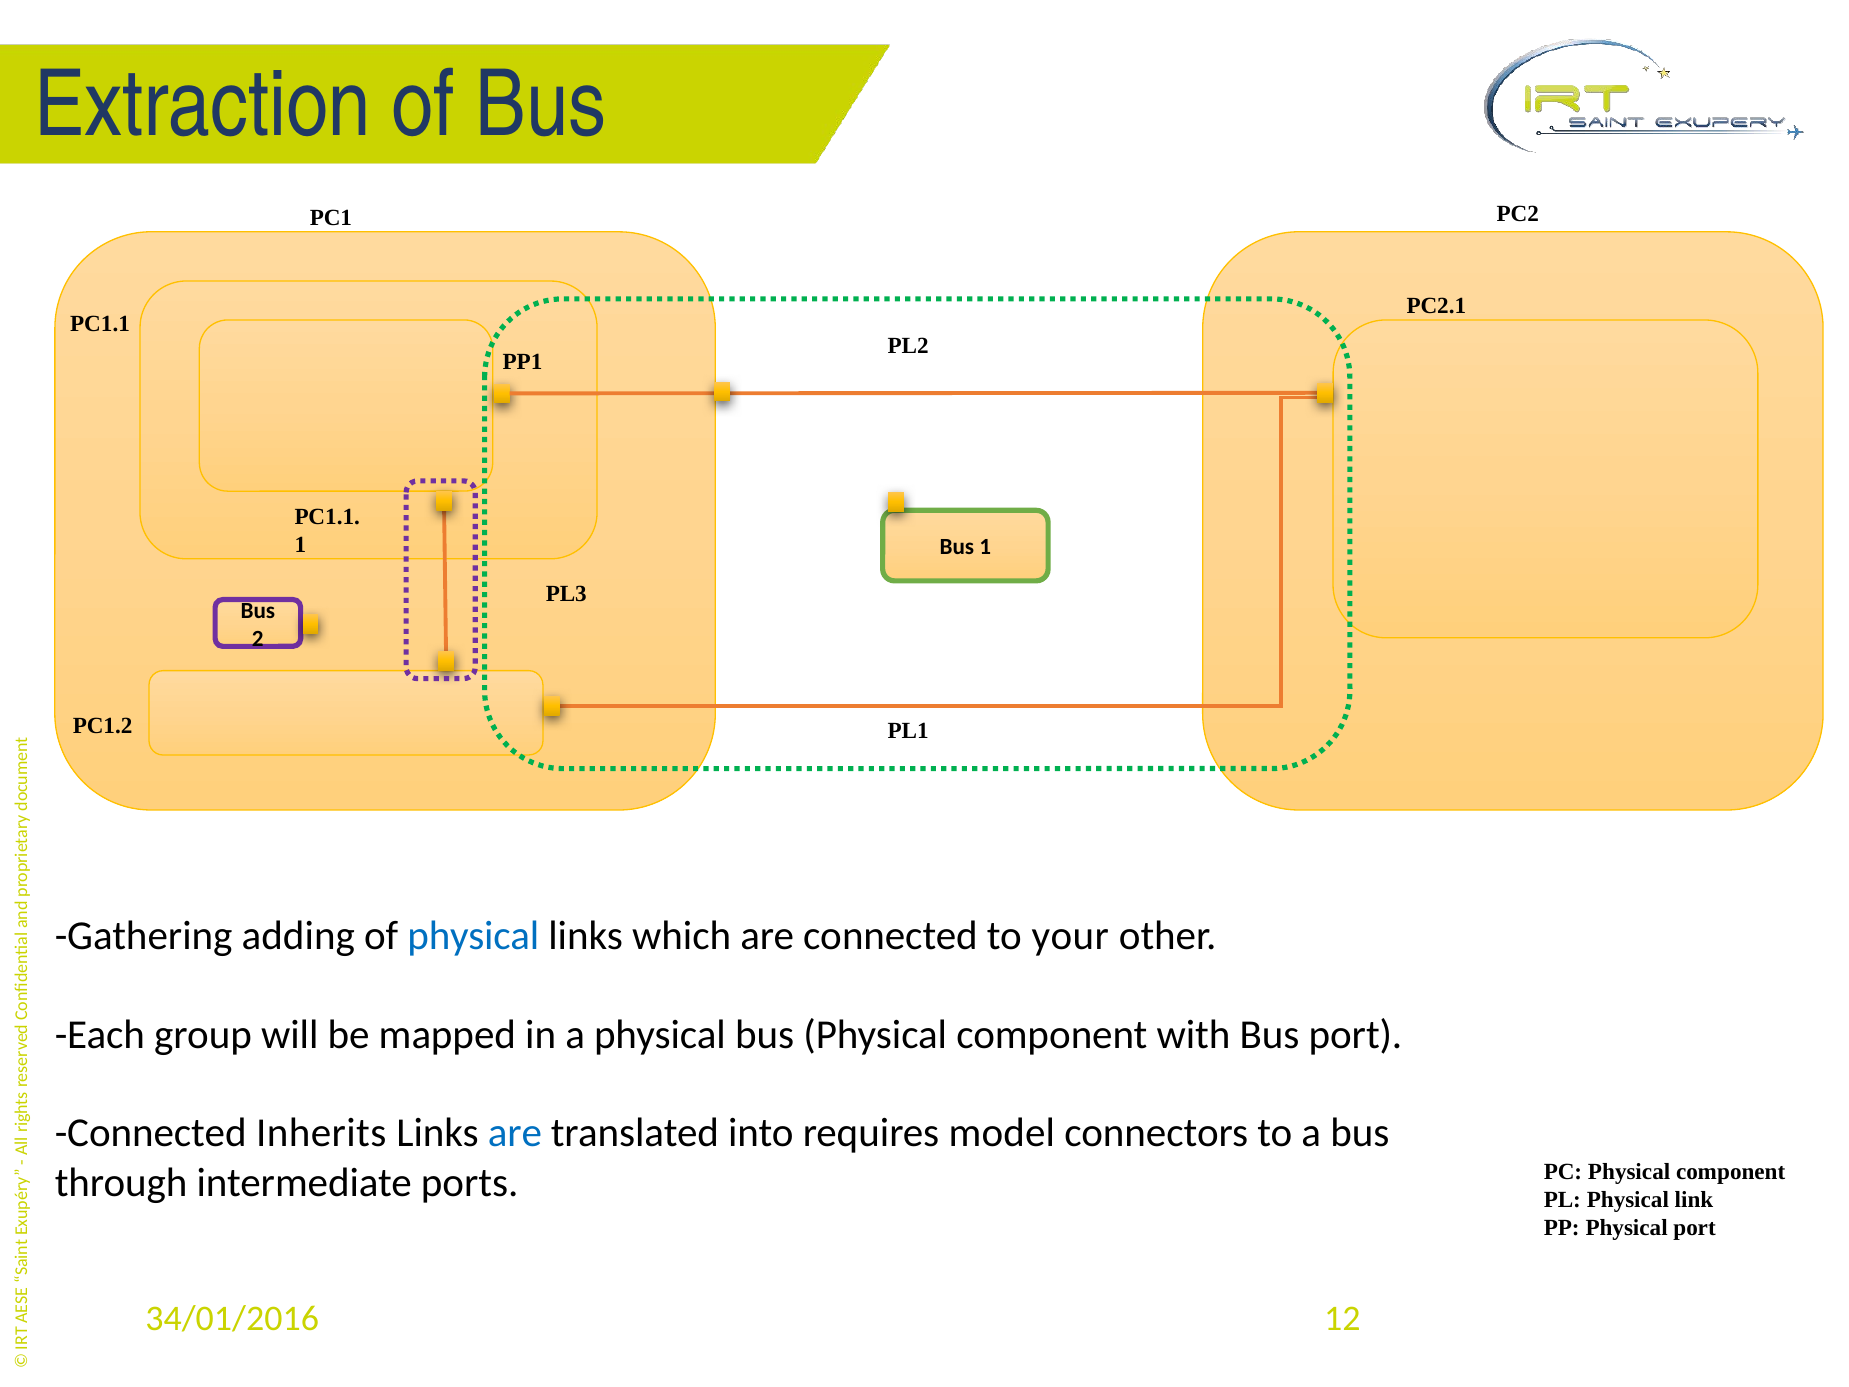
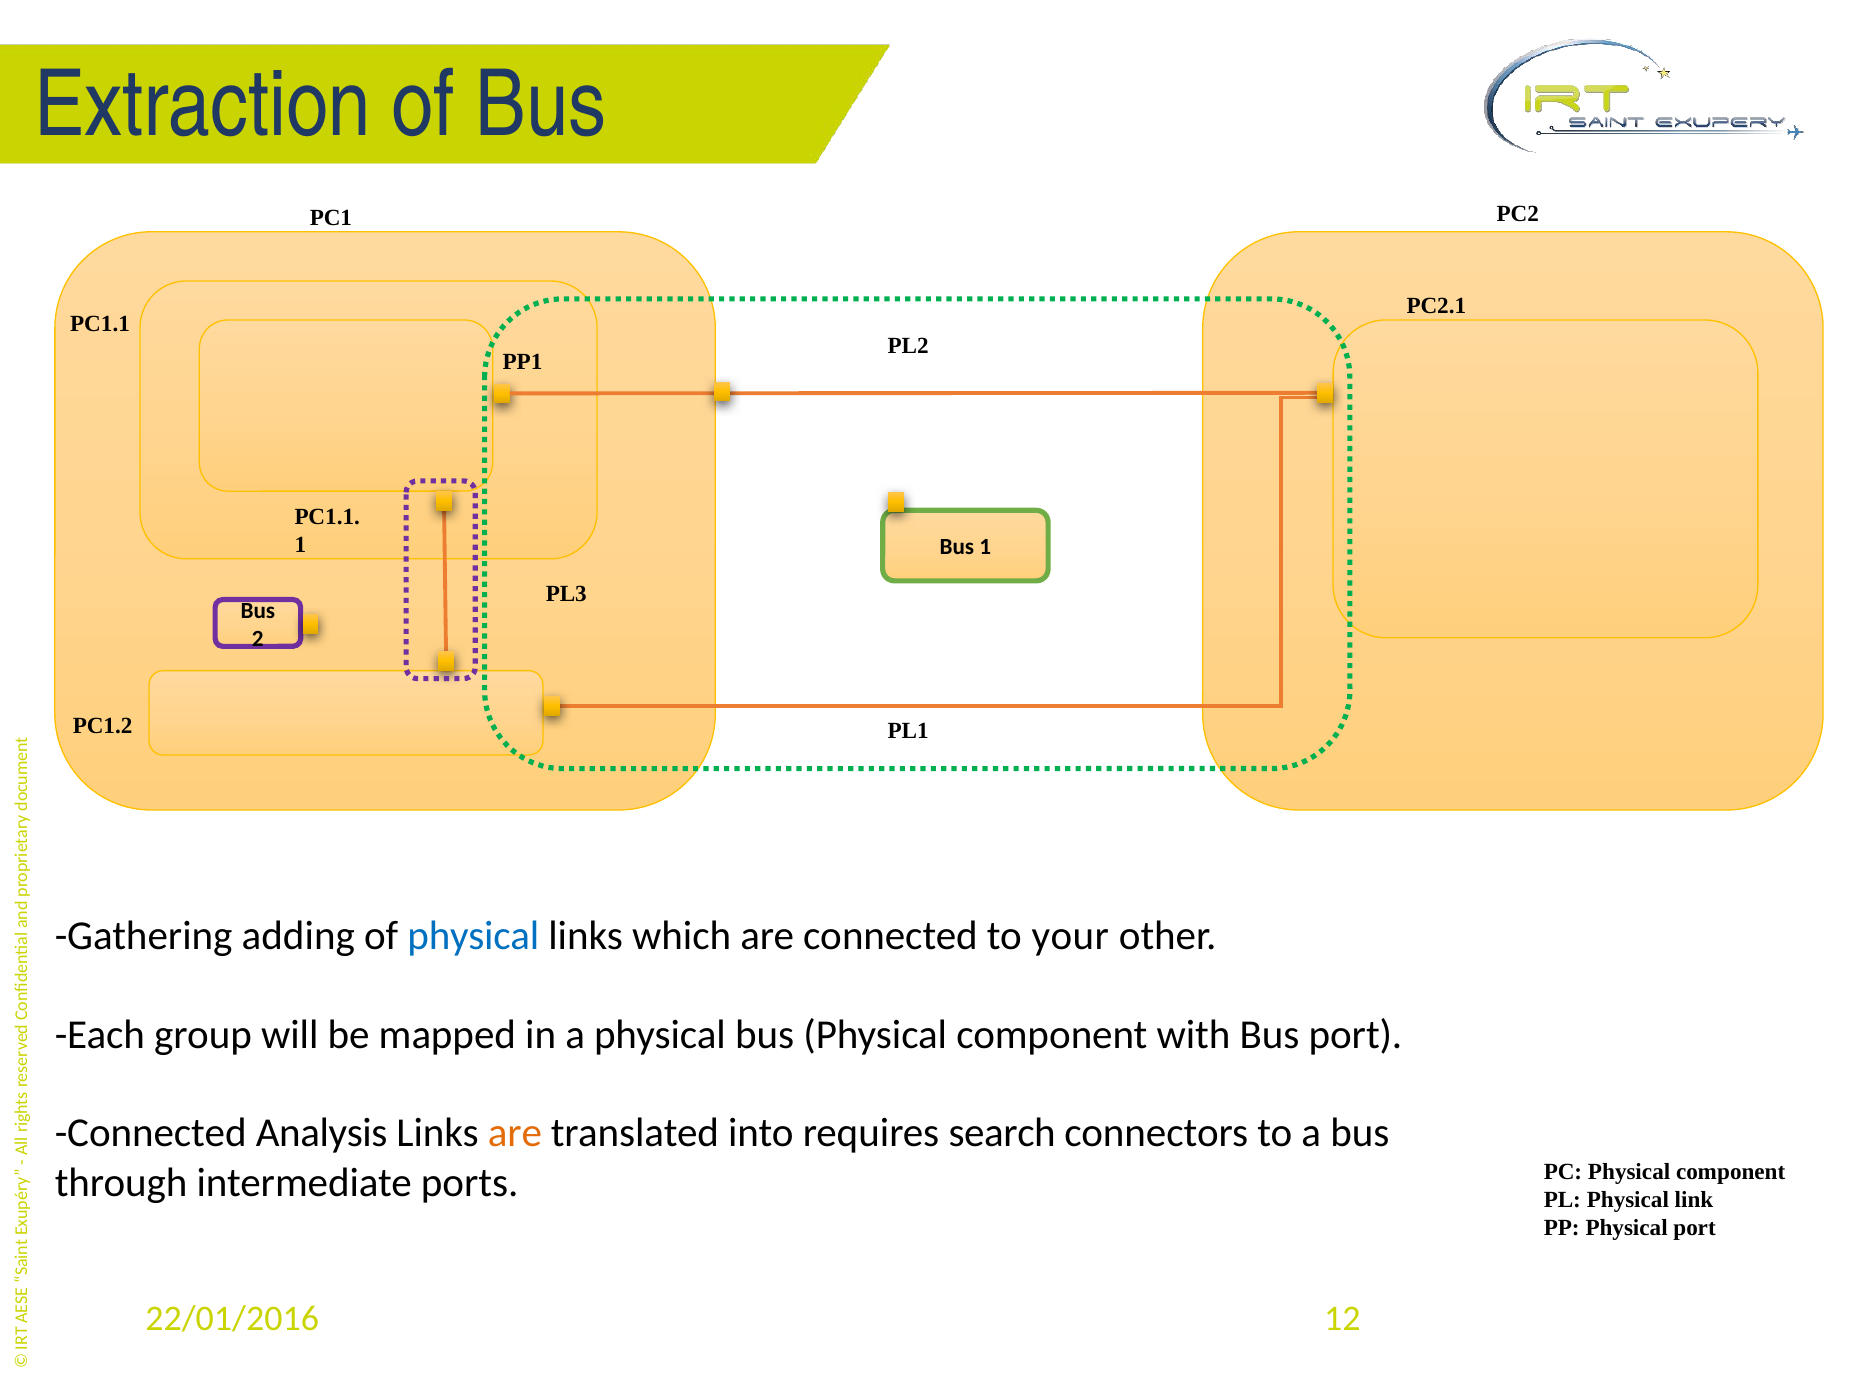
Inherits: Inherits -> Analysis (322, 1133)
are colour: blue -> orange (515, 1133)
model: model -> search (1002, 1133)
34/01/2016: 34/01/2016 -> 22/01/2016 (232, 1319)
